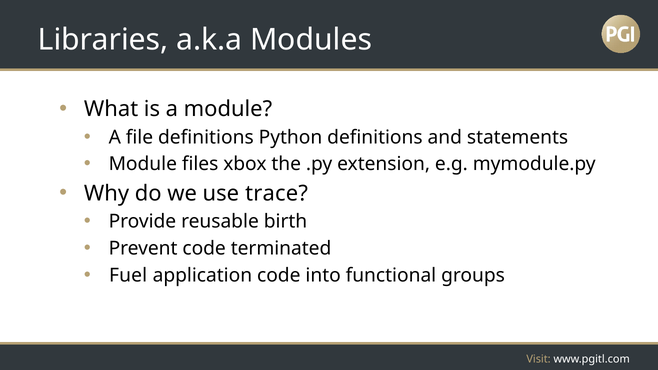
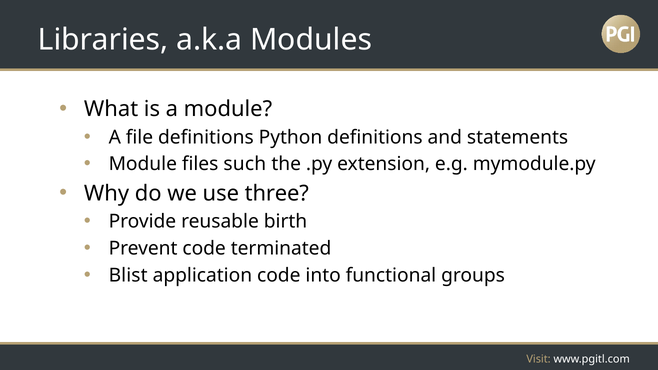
xbox: xbox -> such (245, 164)
trace: trace -> three (277, 193)
Fuel: Fuel -> Blist (128, 275)
